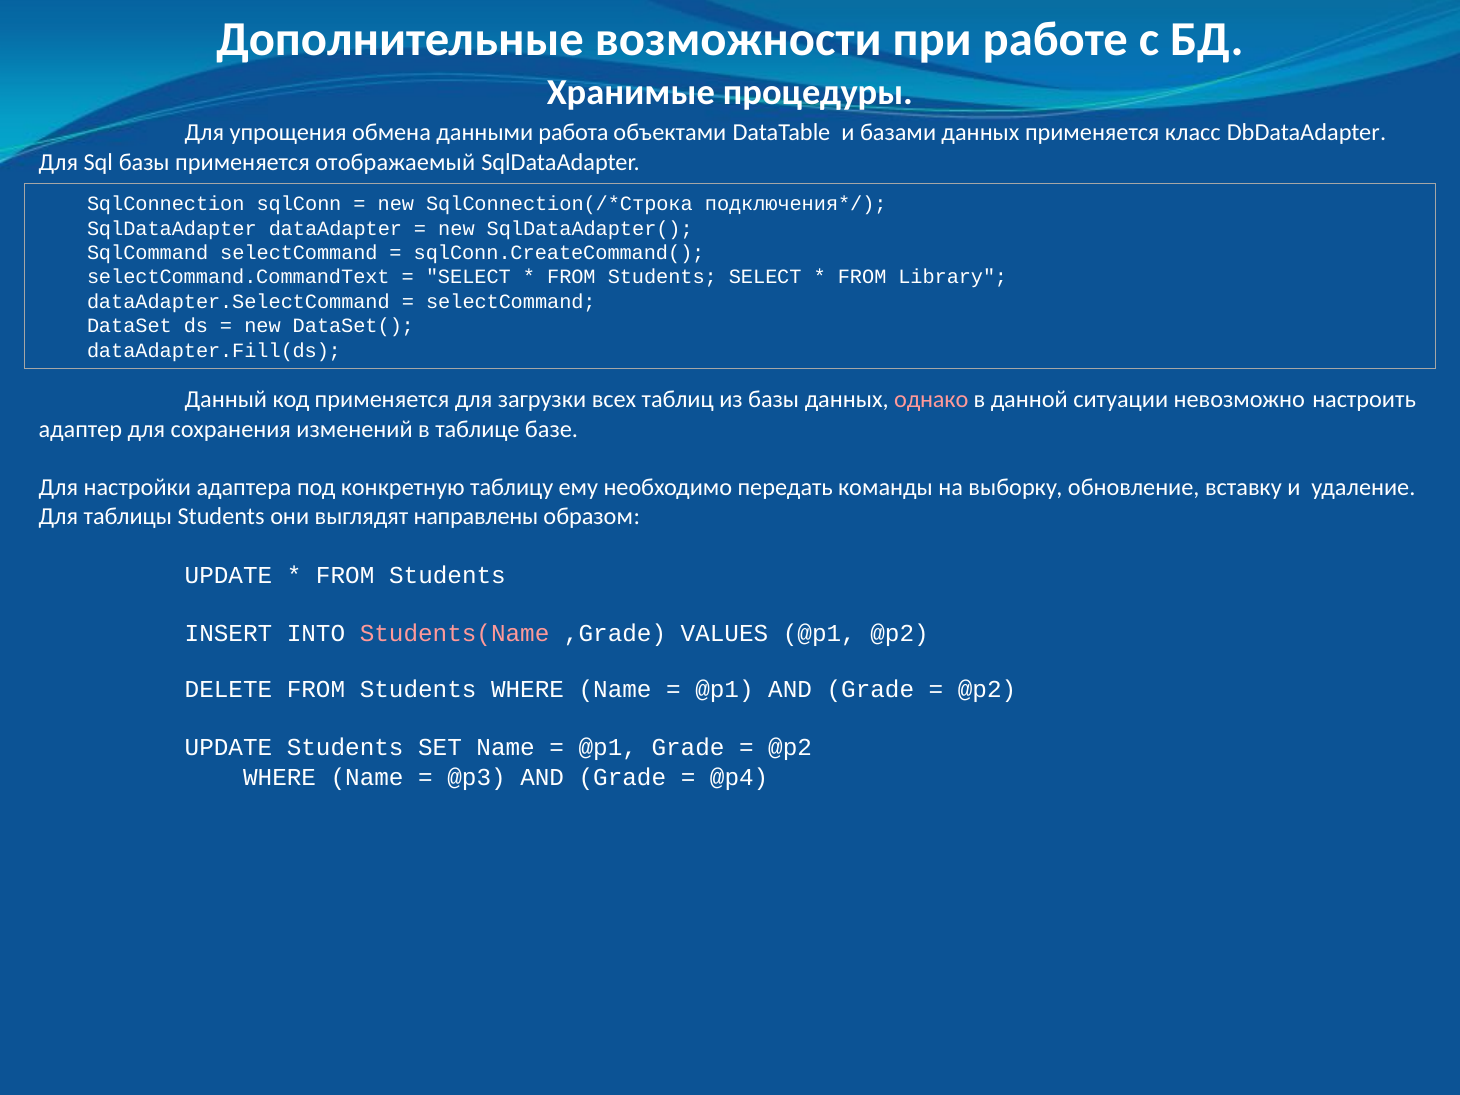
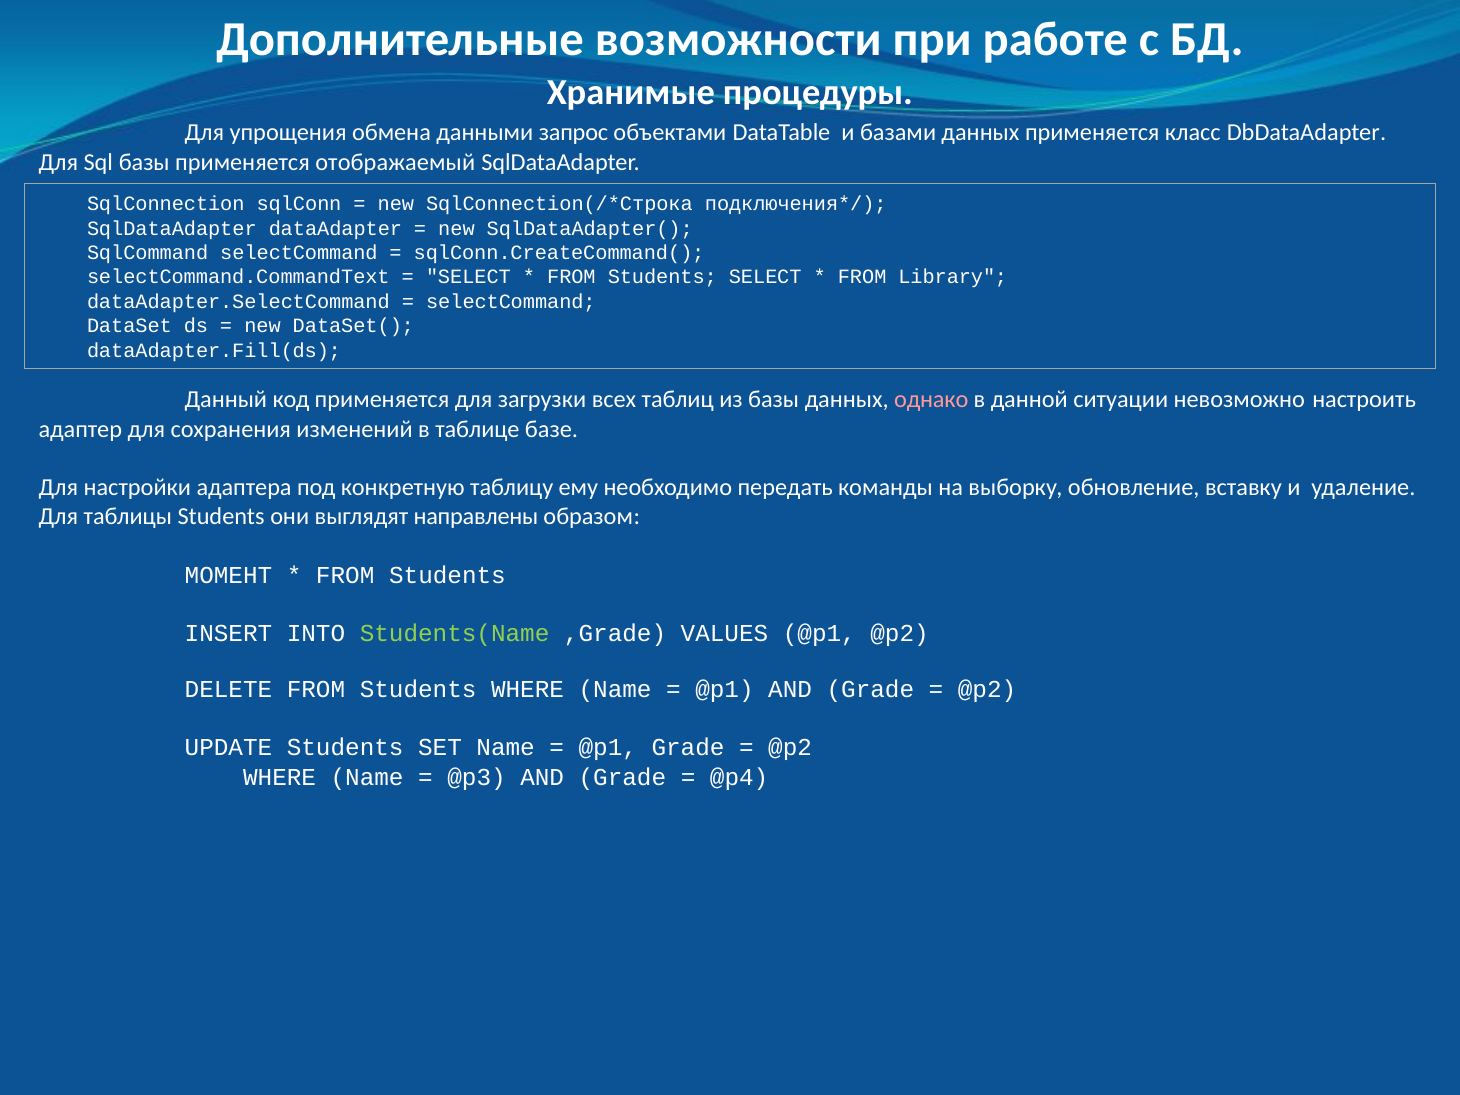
работа: работа -> запрос (573, 133)
UPDATE: UPDATE -> МОМЕНТ (228, 575)
Students(Name colour: pink -> light green (455, 633)
